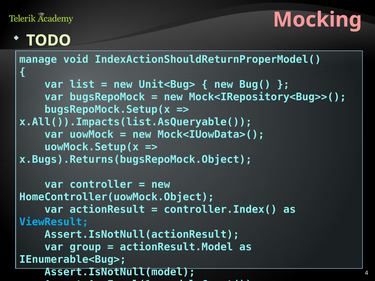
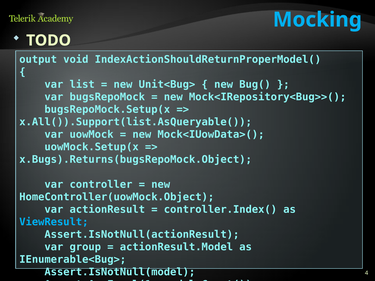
Mocking colour: pink -> light blue (317, 20)
manage: manage -> output (38, 60)
x.All()).Impacts(list.AsQueryable(: x.All()).Impacts(list.AsQueryable( -> x.All()).Support(list.AsQueryable( (136, 122)
